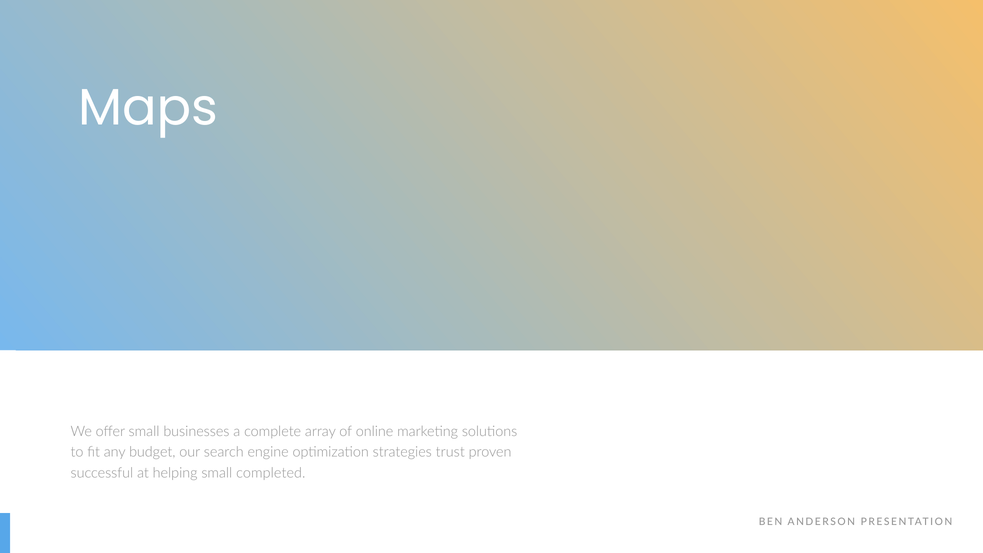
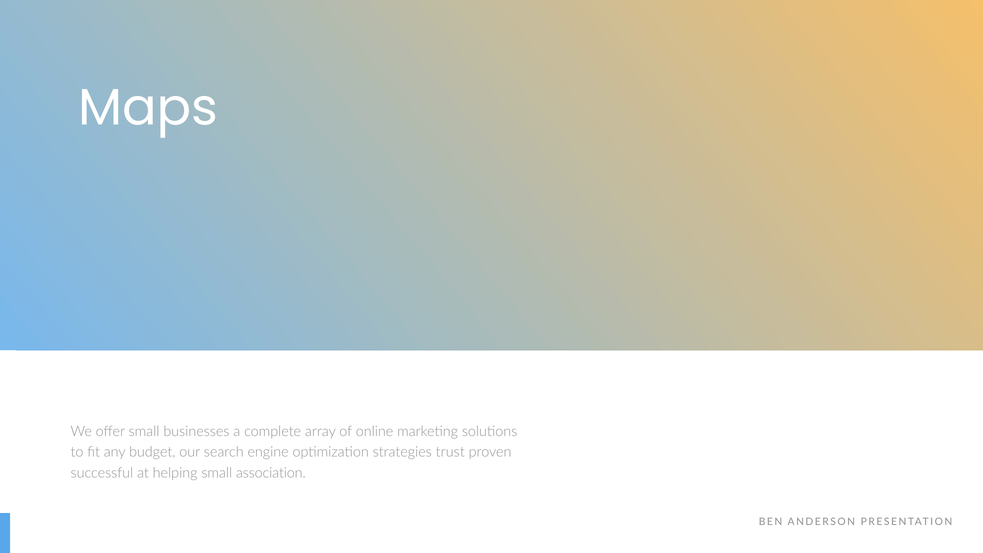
completed: completed -> association (271, 473)
